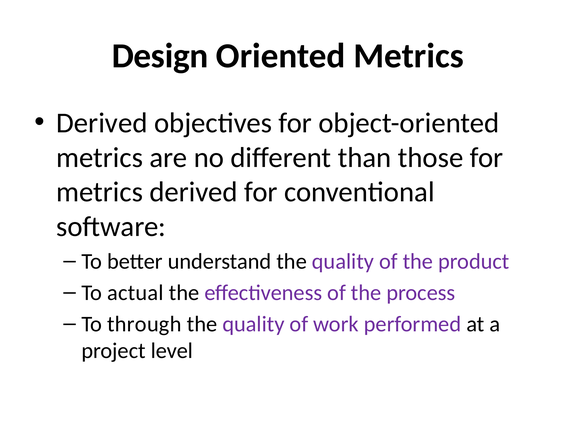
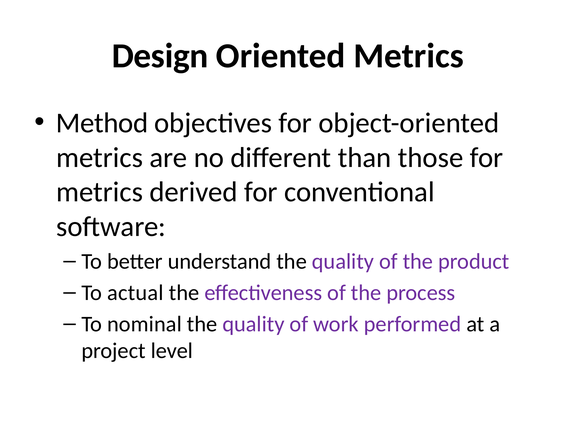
Derived: Derived -> Method (102, 123)
through: through -> nominal (144, 324)
